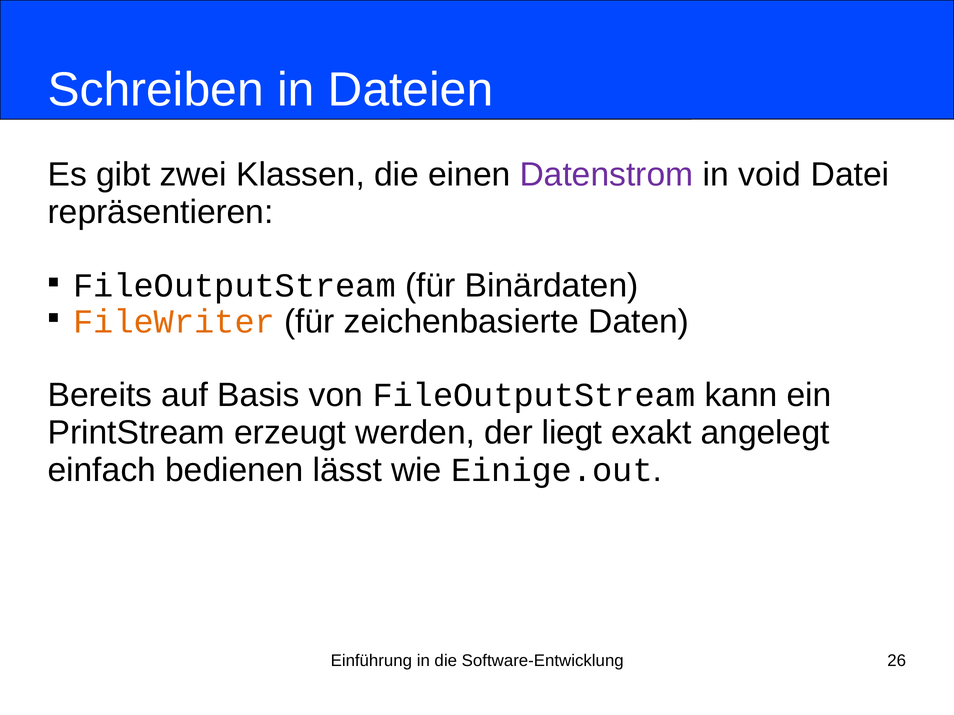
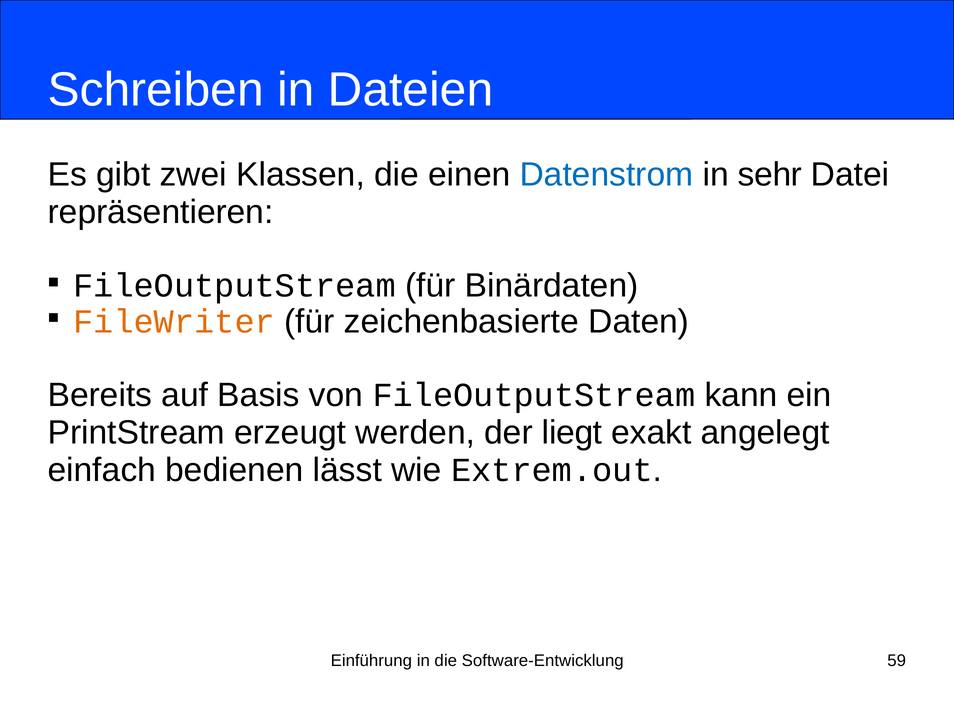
Datenstrom colour: purple -> blue (607, 175)
void: void -> sehr (770, 175)
Einige.out: Einige.out -> Extrem.out (552, 470)
26: 26 -> 59 (897, 661)
